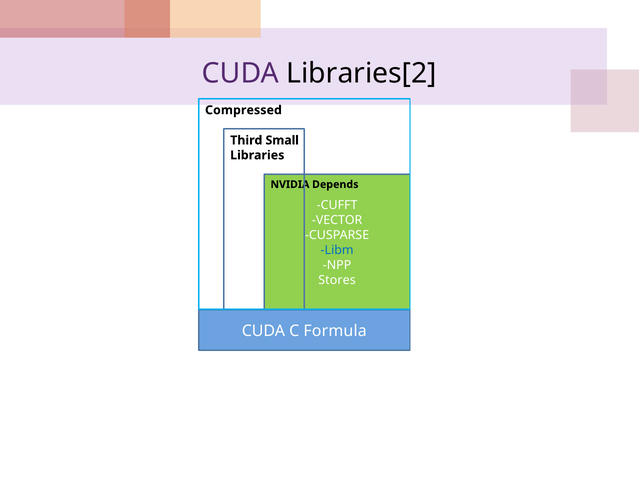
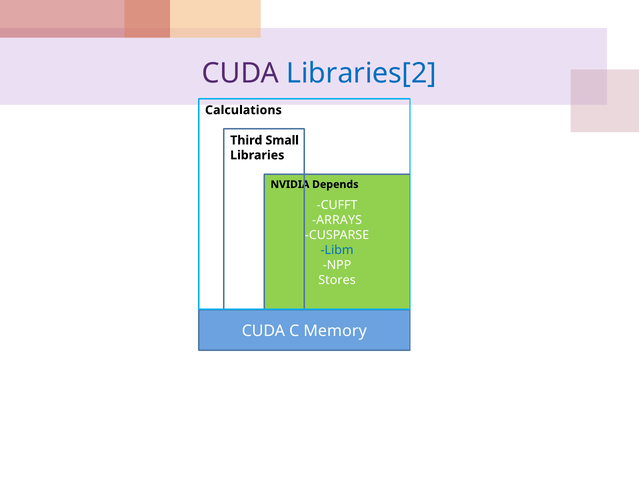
Libraries[2 colour: black -> blue (362, 73)
Compressed: Compressed -> Calculations (243, 110)
VECTOR: VECTOR -> ARRAYS (337, 220)
Formula: Formula -> Memory (335, 331)
